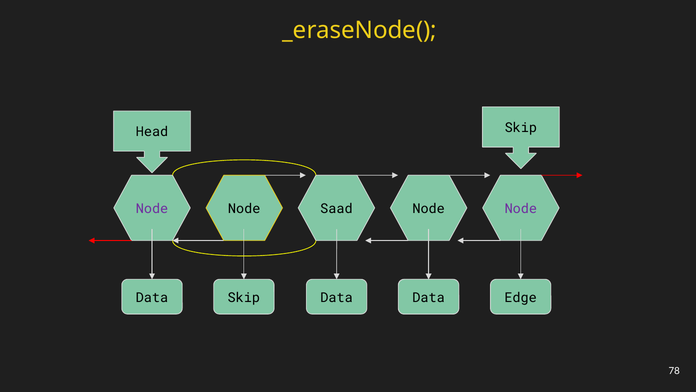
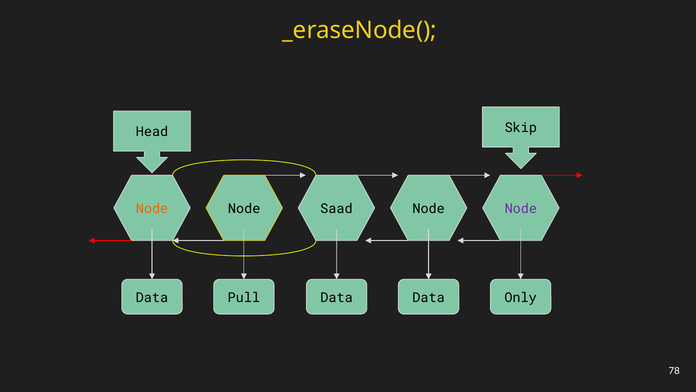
Node colour: purple -> orange (152, 209)
Data Skip: Skip -> Pull (244, 297)
Edge: Edge -> Only (521, 297)
